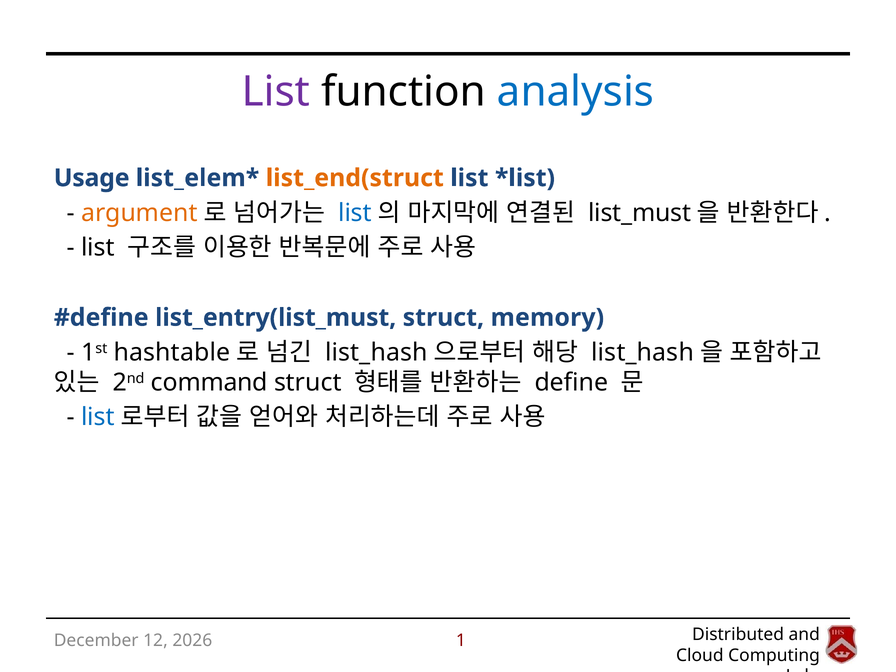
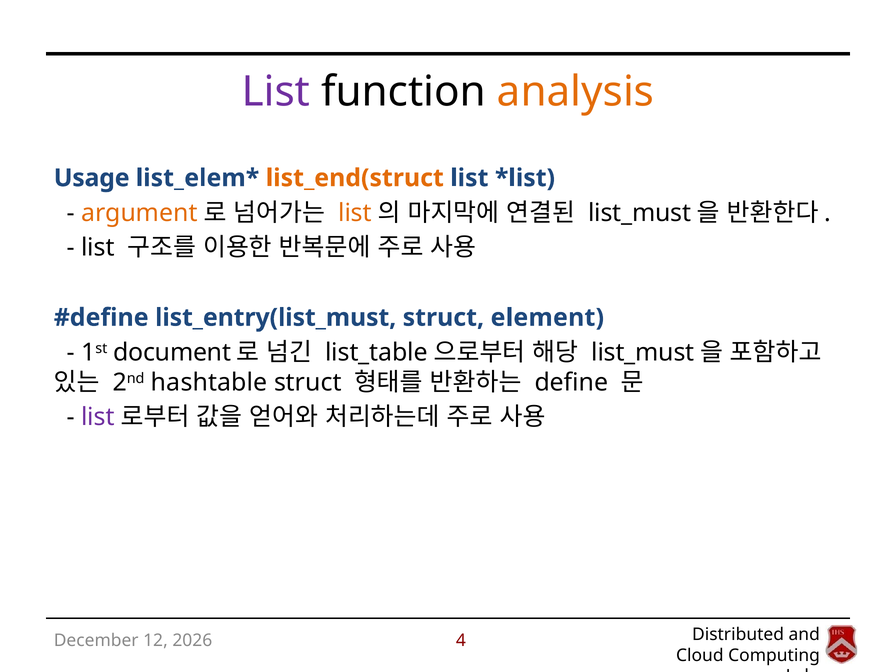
analysis colour: blue -> orange (576, 92)
list colour: blue -> orange (355, 213)
memory: memory -> element (547, 318)
hashtable: hashtable -> document (172, 352)
list_hash: list_hash -> list_table (376, 352)
list_hash: list_hash -> list_must (643, 352)
command: command -> hashtable (209, 382)
list colour: blue -> purple (98, 417)
1: 1 -> 4 (461, 641)
